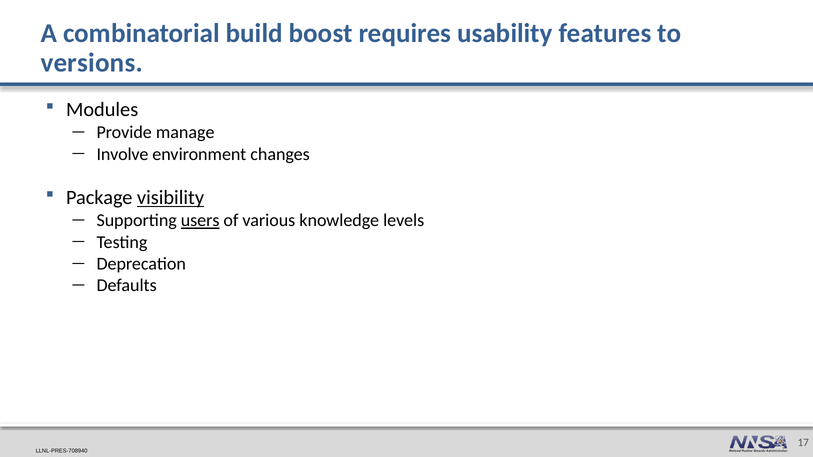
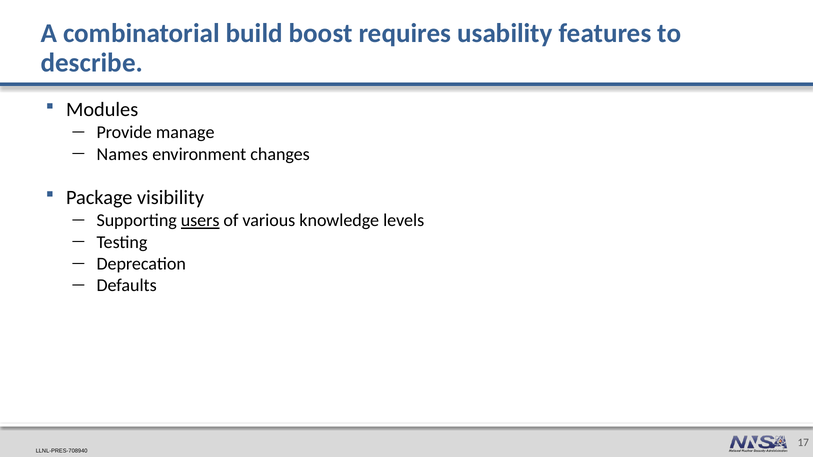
versions: versions -> describe (92, 63)
Involve: Involve -> Names (122, 154)
visibility underline: present -> none (171, 198)
